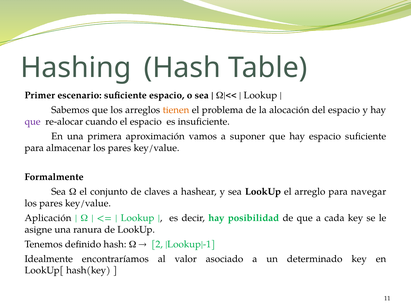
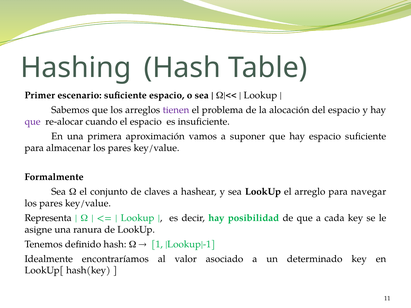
tienen colour: orange -> purple (176, 110)
Aplicación: Aplicación -> Representa (48, 218)
2: 2 -> 1 (157, 244)
